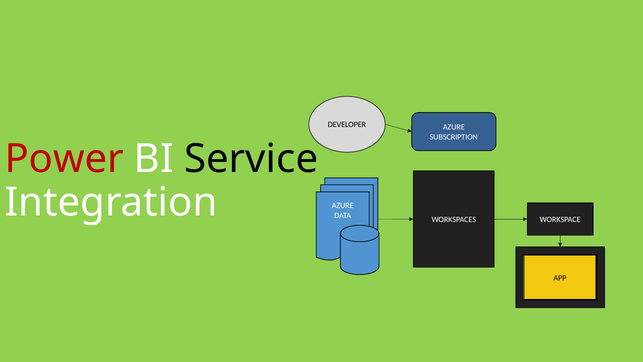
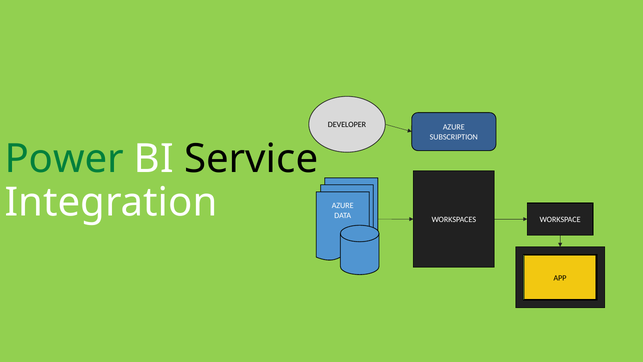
Power colour: red -> green (64, 159)
